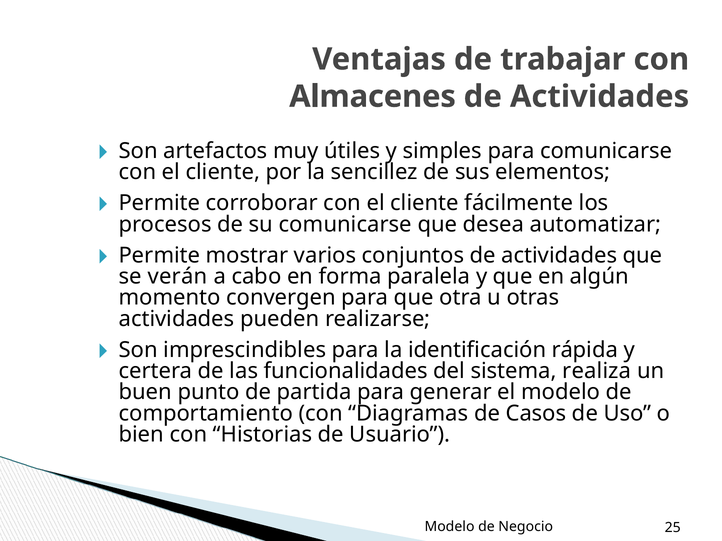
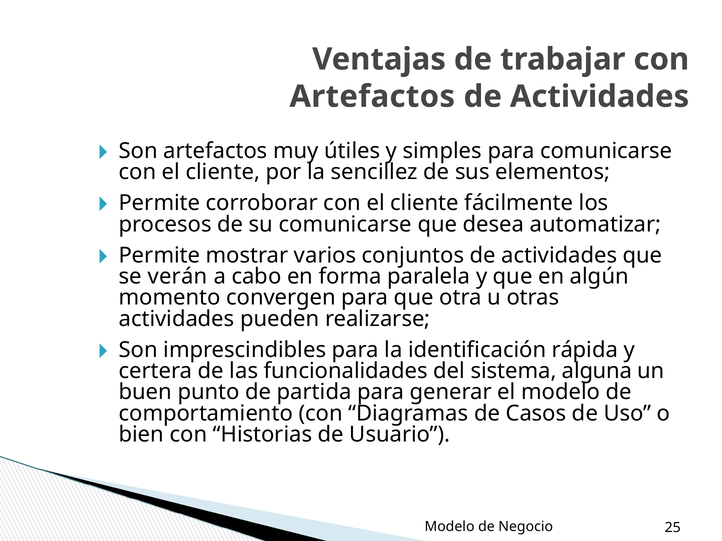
Almacenes: Almacenes -> Artefactos (372, 97)
realiza: realiza -> alguna (597, 371)
